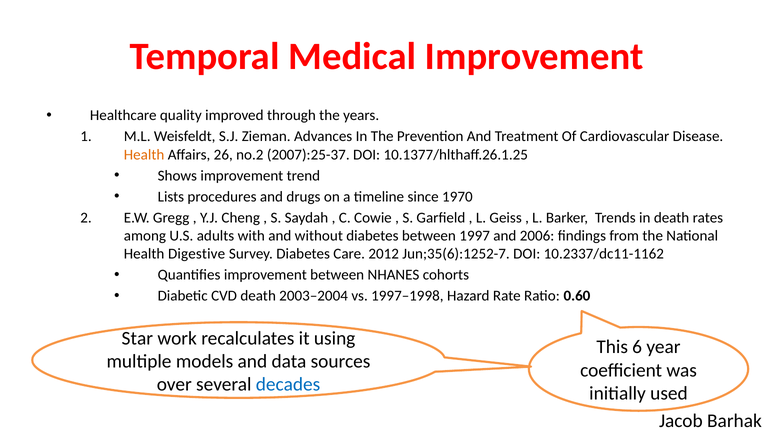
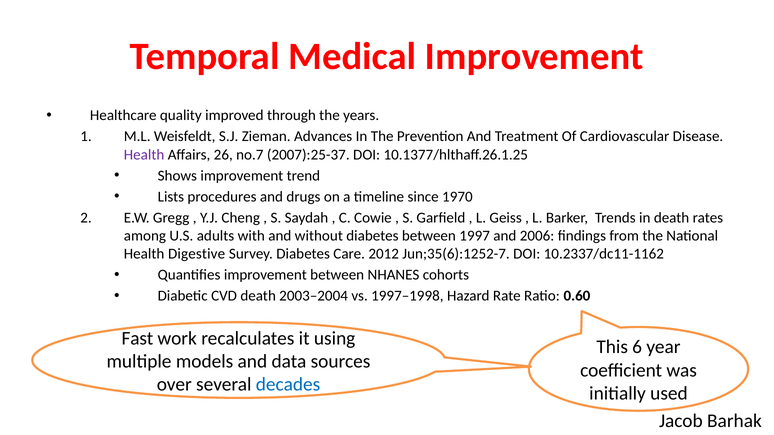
Health colour: orange -> purple (144, 155)
no.2: no.2 -> no.7 (250, 155)
Star: Star -> Fast (137, 339)
